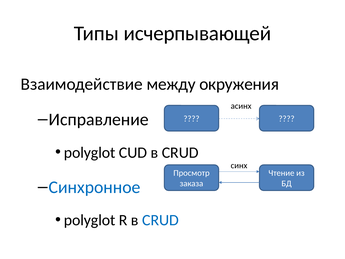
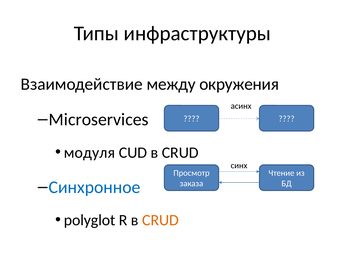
исчерпывающей: исчерпывающей -> инфраструктуры (197, 33)
Исправление: Исправление -> Microservices (99, 119)
polyglot: polyglot -> модуля (89, 152)
CRUD colour: blue -> orange (161, 220)
